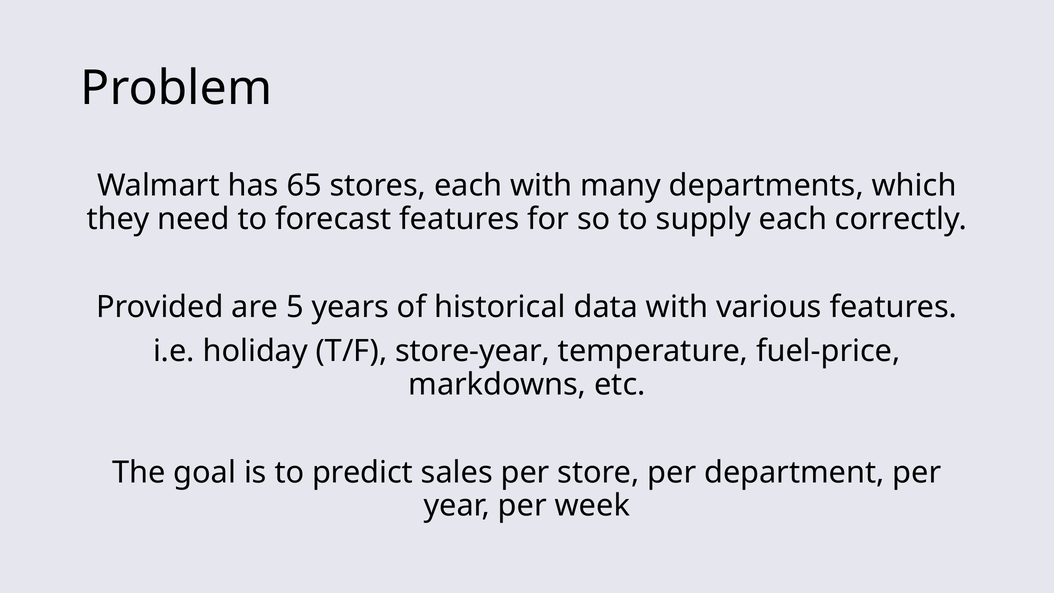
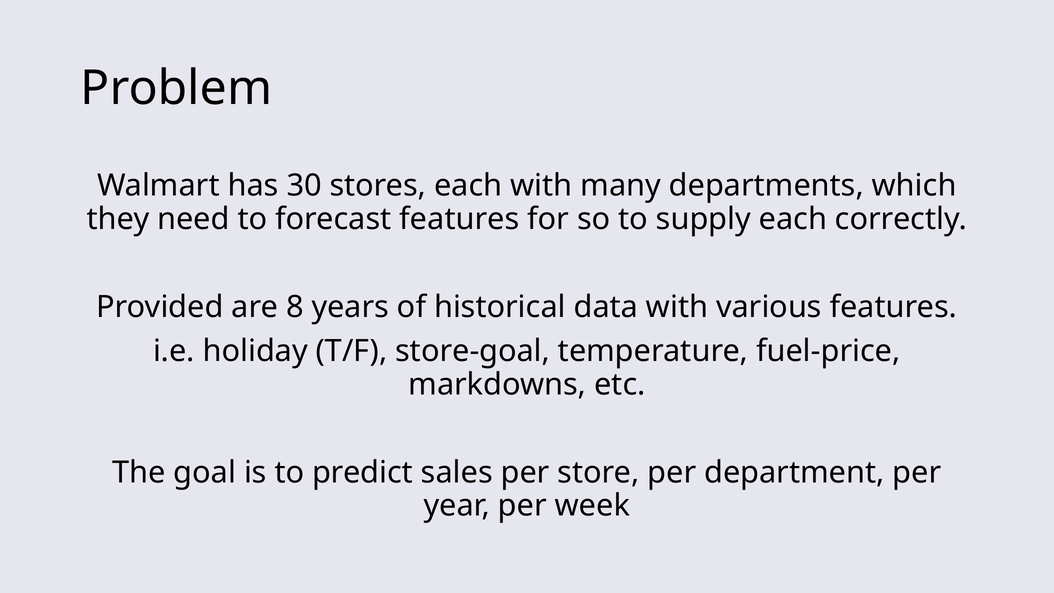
65: 65 -> 30 (304, 186)
5: 5 -> 8 (295, 307)
store-year: store-year -> store-goal (473, 351)
